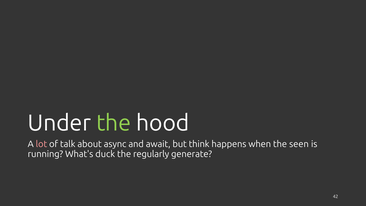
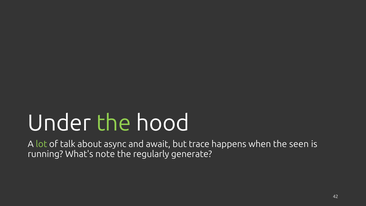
lot colour: pink -> light green (41, 144)
think: think -> trace (199, 144)
duck: duck -> note (105, 154)
